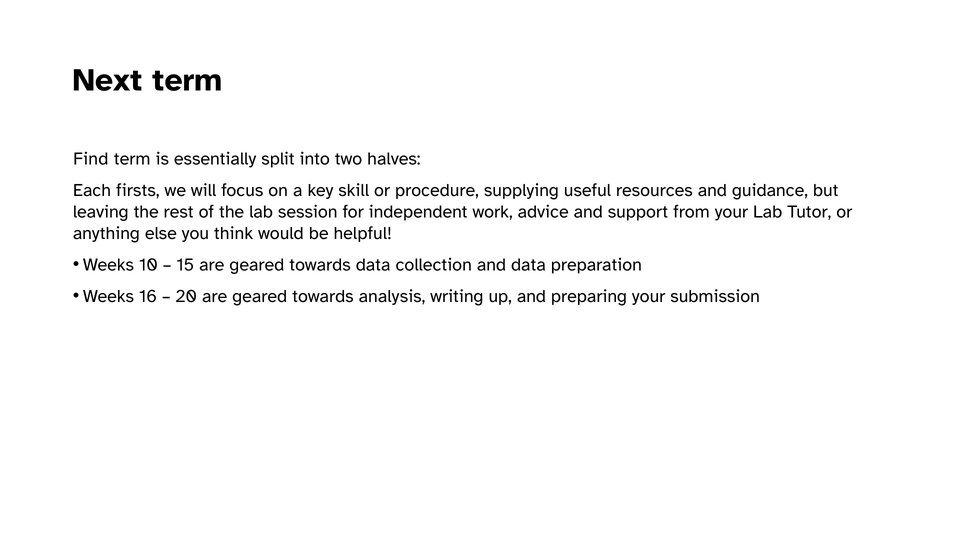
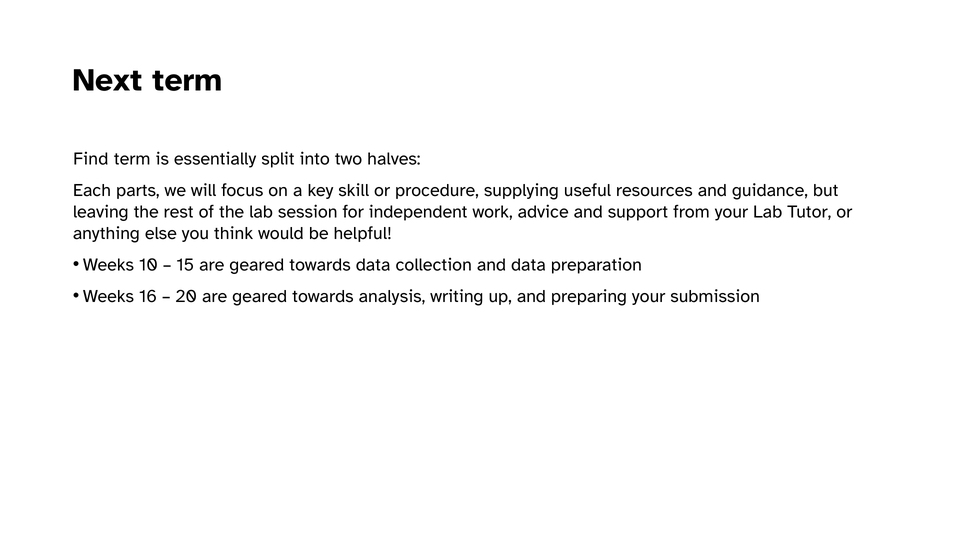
firsts: firsts -> parts (138, 190)
